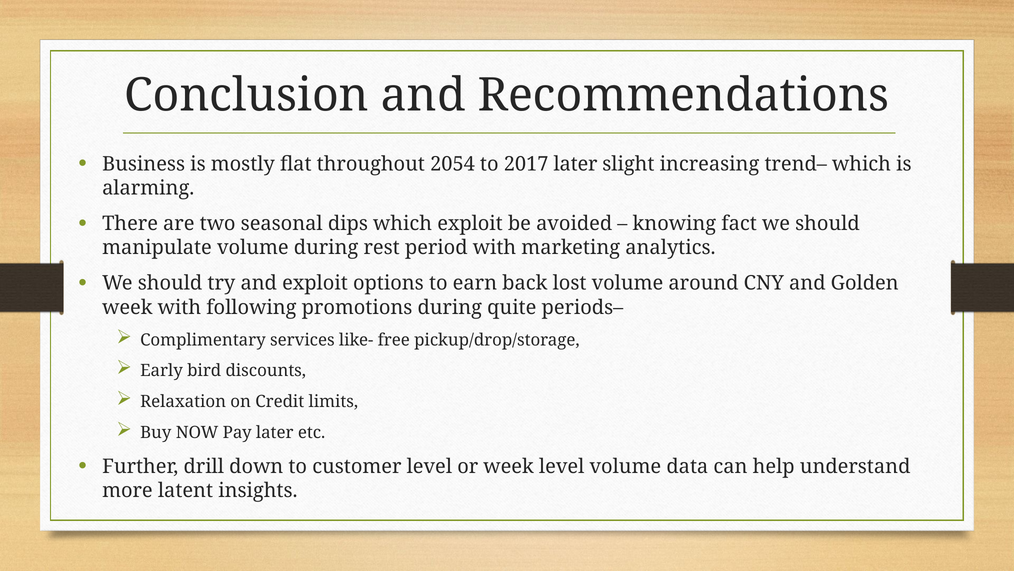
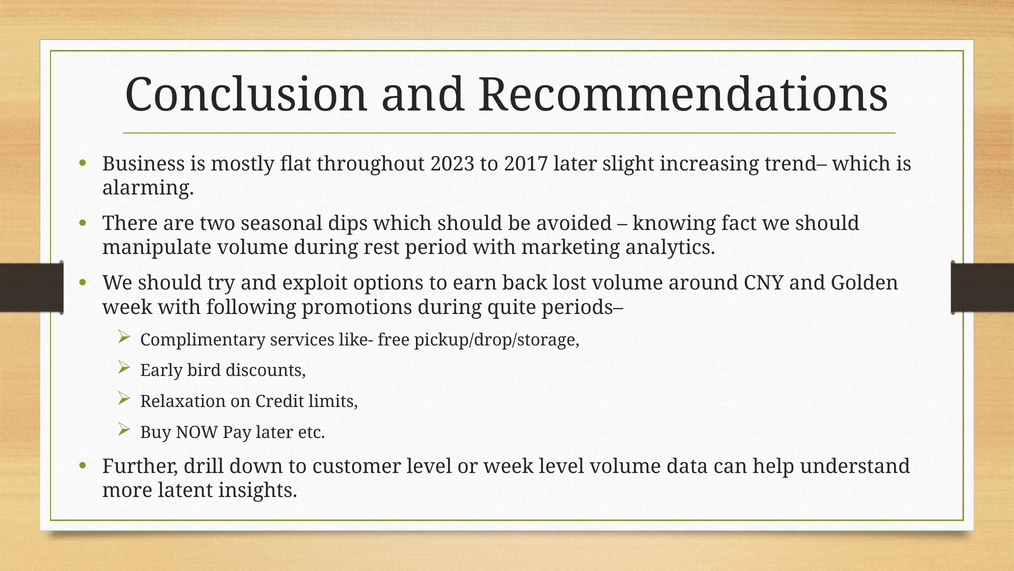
2054: 2054 -> 2023 (453, 164)
which exploit: exploit -> should (470, 224)
